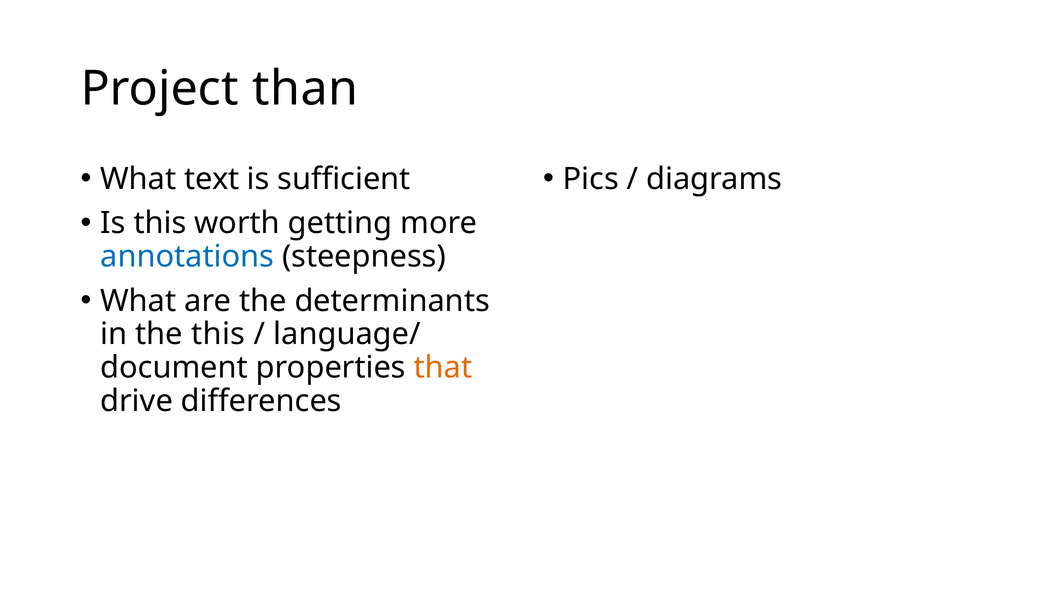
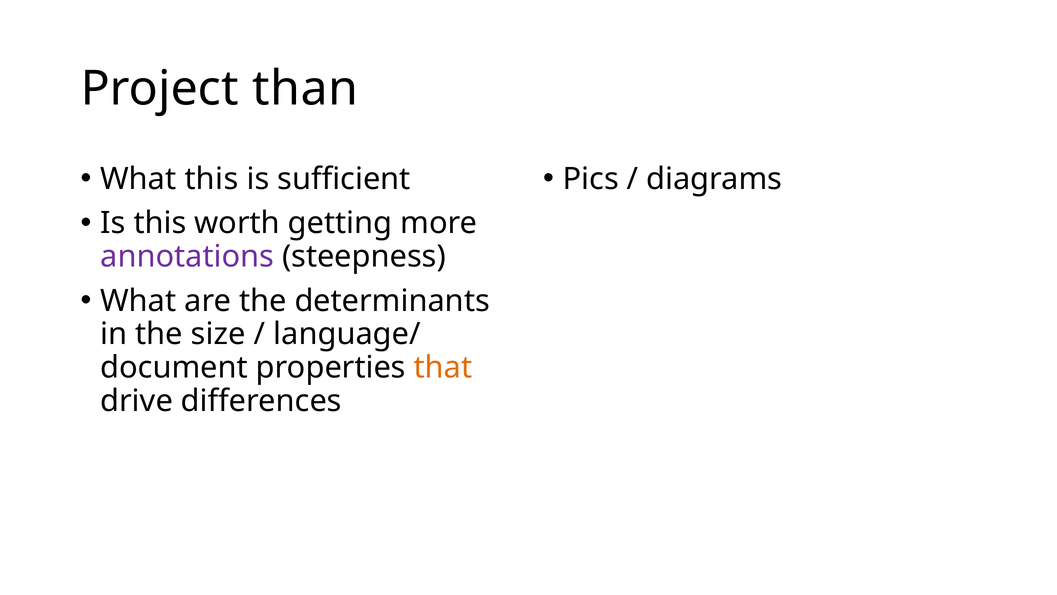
What text: text -> this (211, 179)
annotations colour: blue -> purple (187, 256)
the this: this -> size (218, 334)
